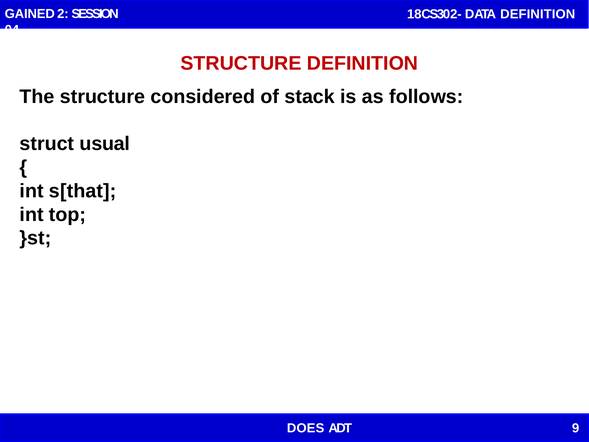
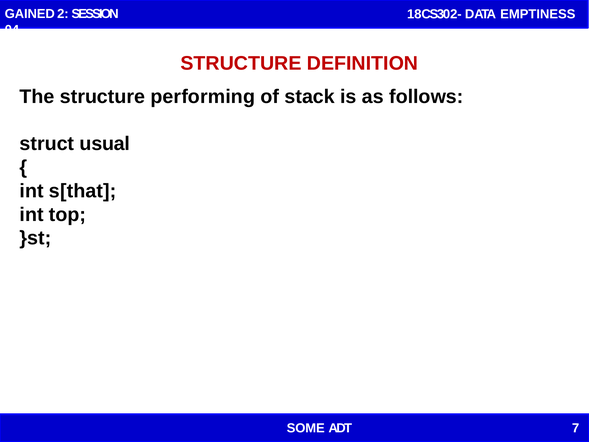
DATA DEFINITION: DEFINITION -> EMPTINESS (538, 14)
considered: considered -> performing (203, 97)
DOES: DOES -> SOME (306, 428)
9: 9 -> 7 (576, 428)
